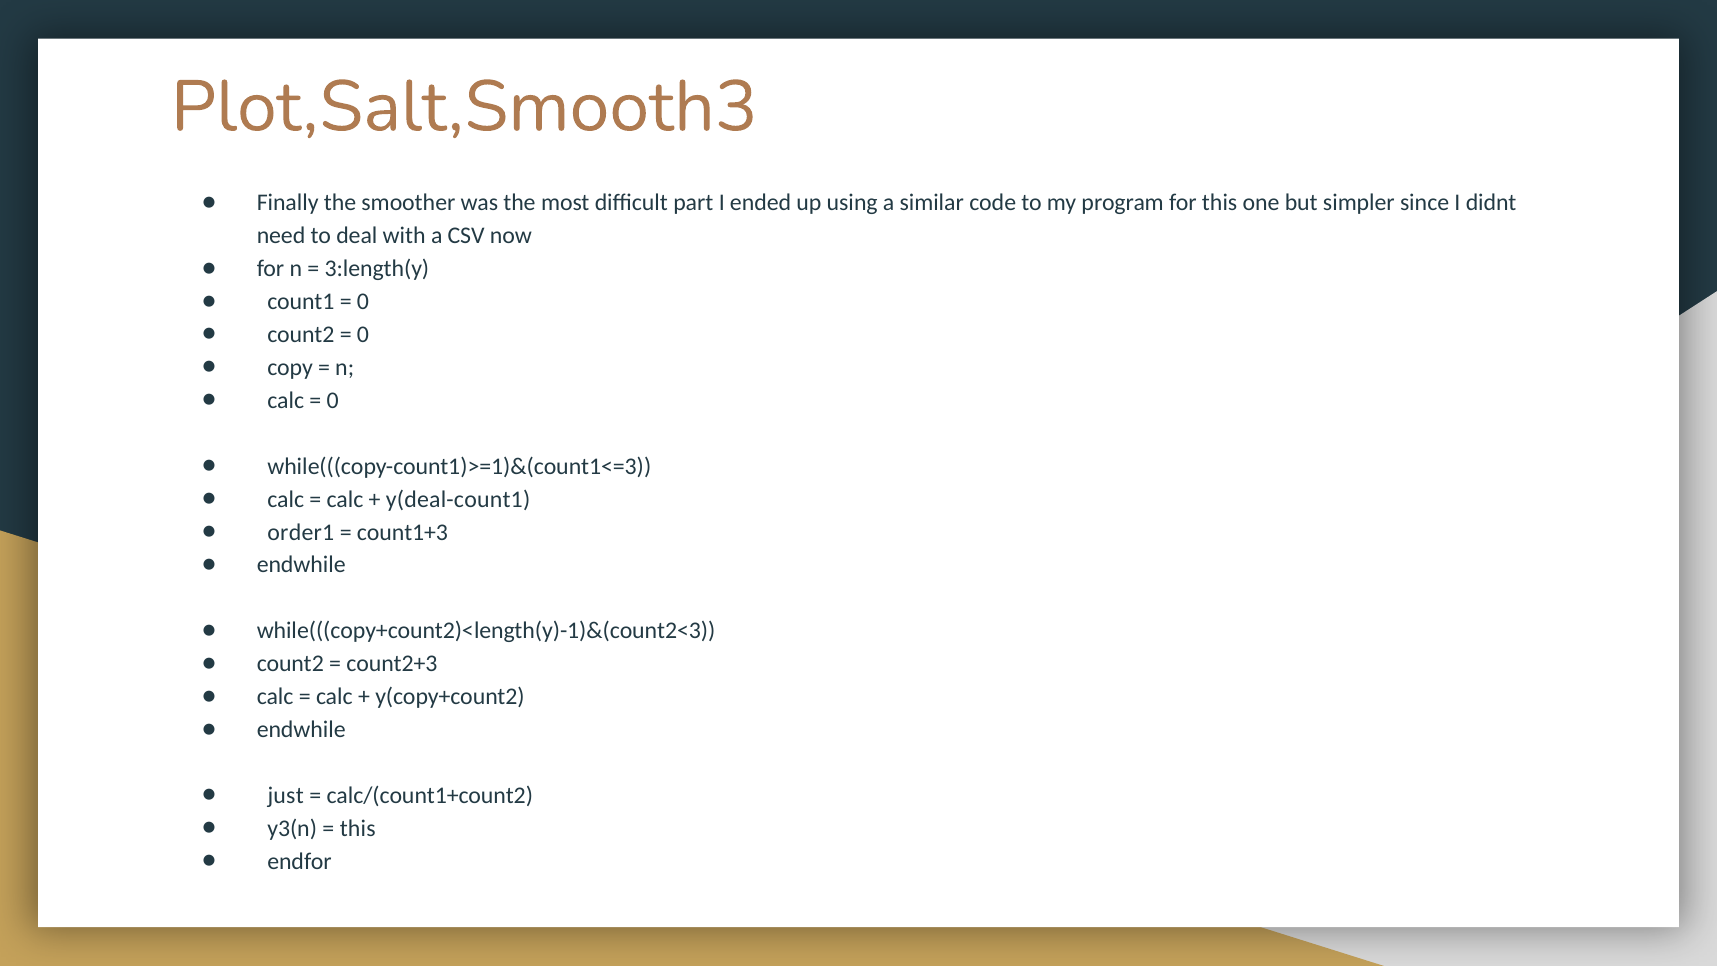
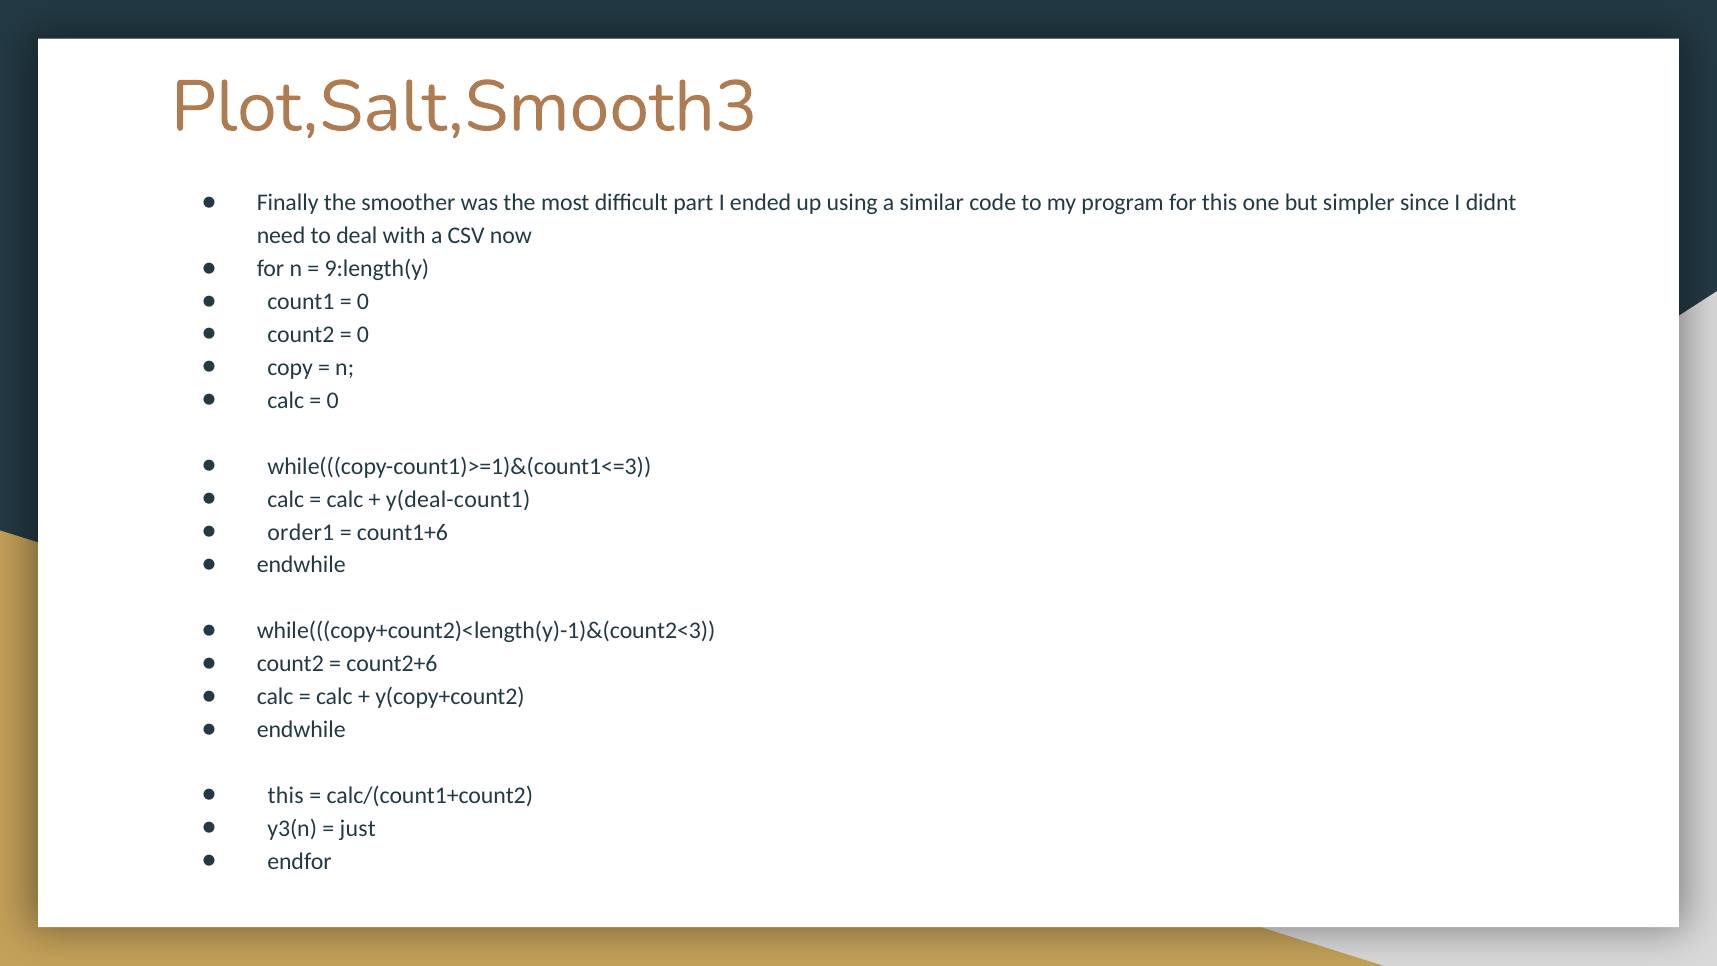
3:length(y: 3:length(y -> 9:length(y (377, 269)
count1+3: count1+3 -> count1+6 (403, 532)
count2+3: count2+3 -> count2+6 (392, 664)
just: just -> this (286, 795)
this: this -> just (358, 828)
